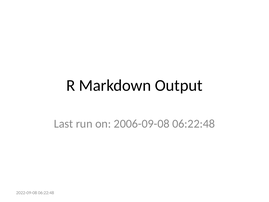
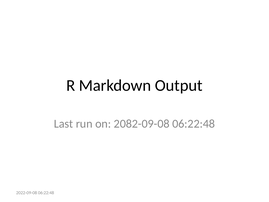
2006-09-08: 2006-09-08 -> 2082-09-08 (142, 124)
